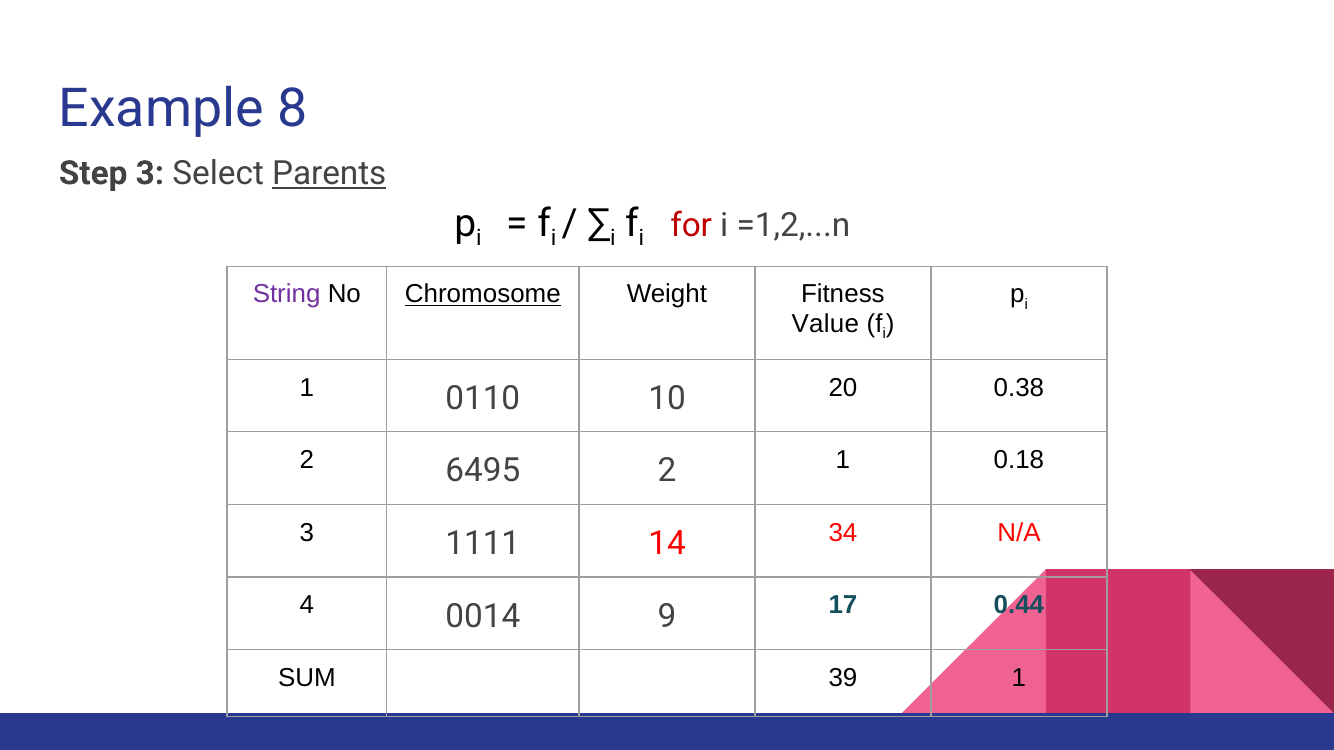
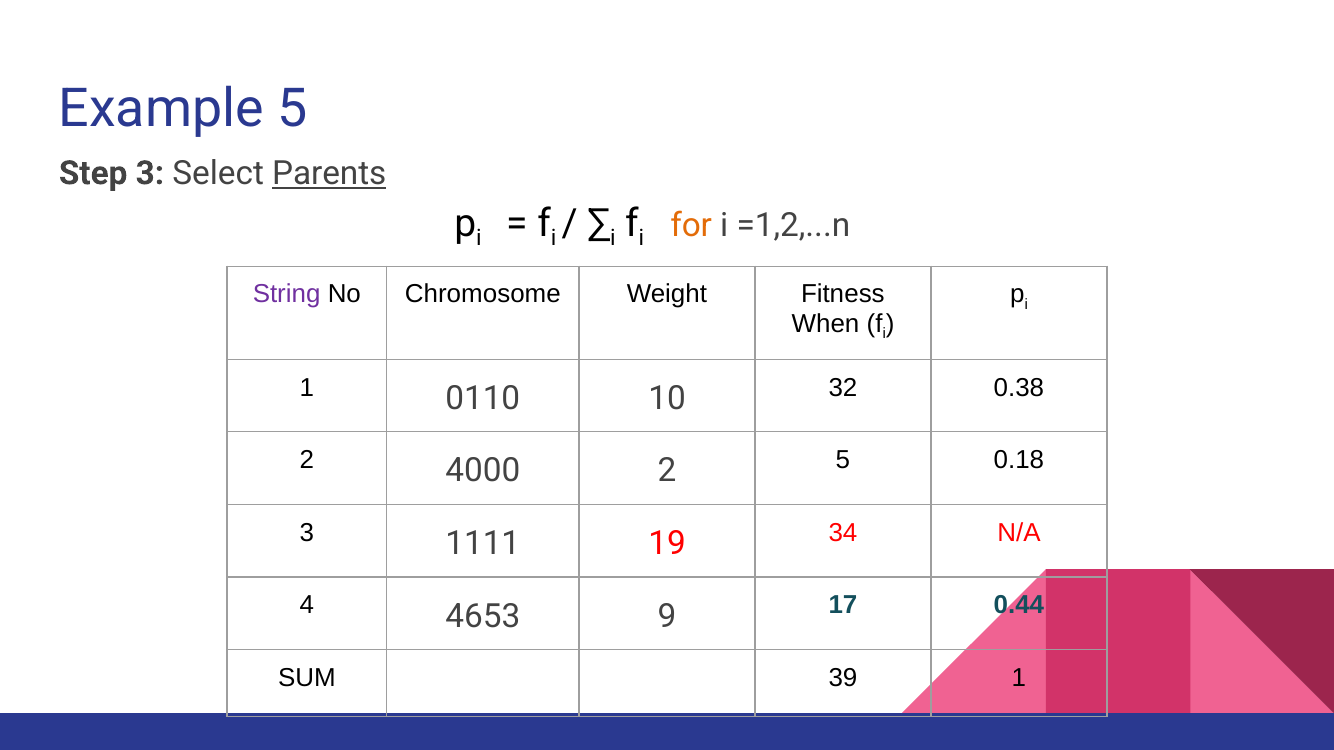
Example 8: 8 -> 5 (292, 109)
for colour: red -> orange (691, 225)
Chromosome underline: present -> none (483, 295)
Value: Value -> When (825, 324)
20: 20 -> 32 (843, 388)
6495: 6495 -> 4000 (483, 471)
2 1: 1 -> 5 (843, 460)
14: 14 -> 19 (667, 544)
0014: 0014 -> 4653 (483, 616)
